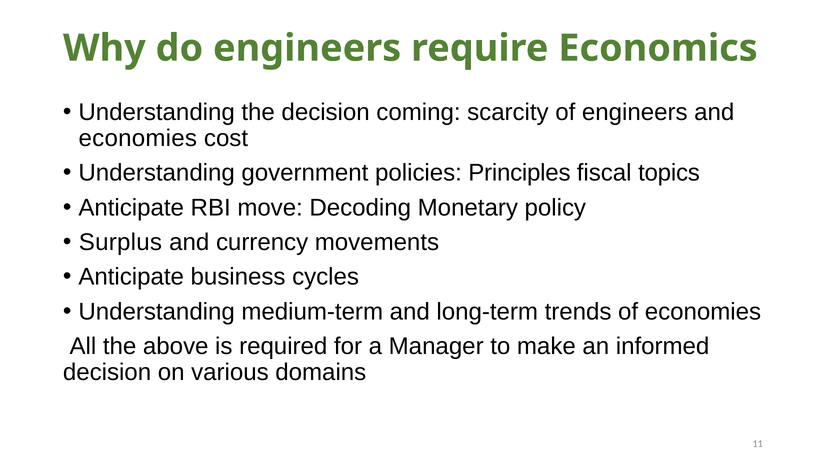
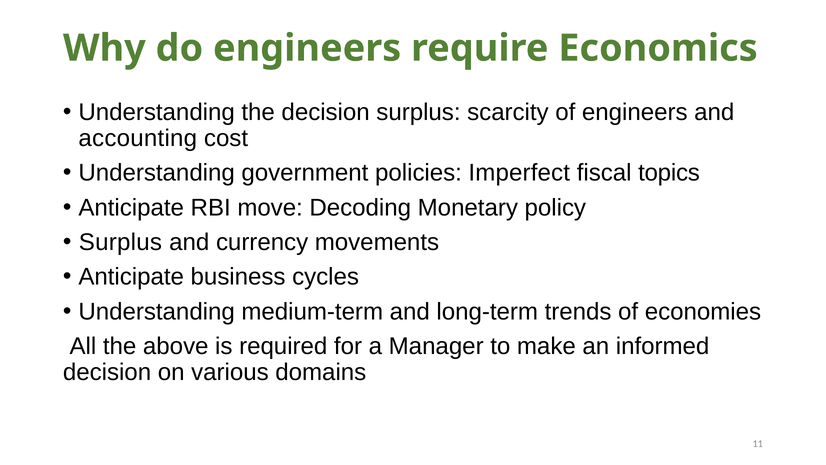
decision coming: coming -> surplus (418, 112)
economies: economies -> accounting (138, 138)
Principles: Principles -> Imperfect (519, 173)
